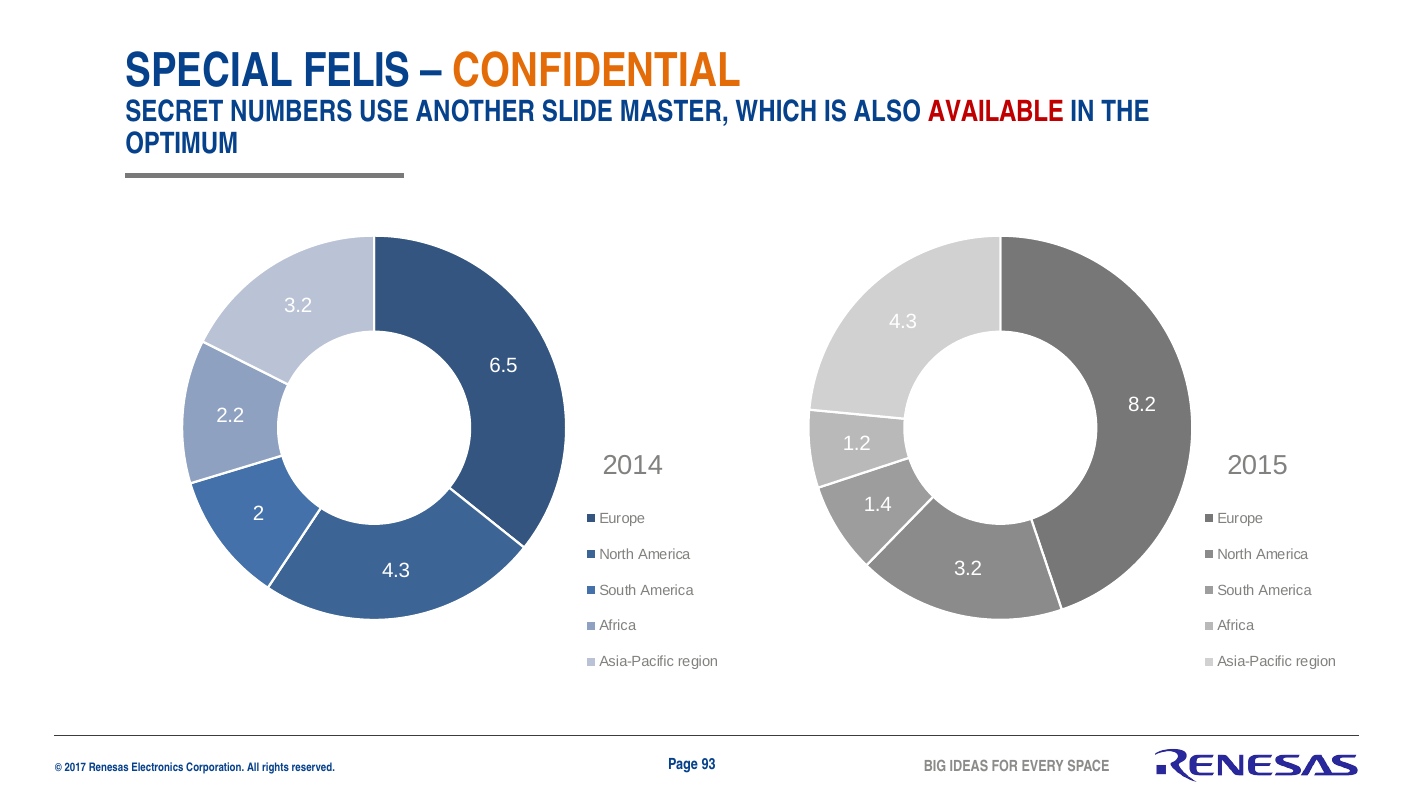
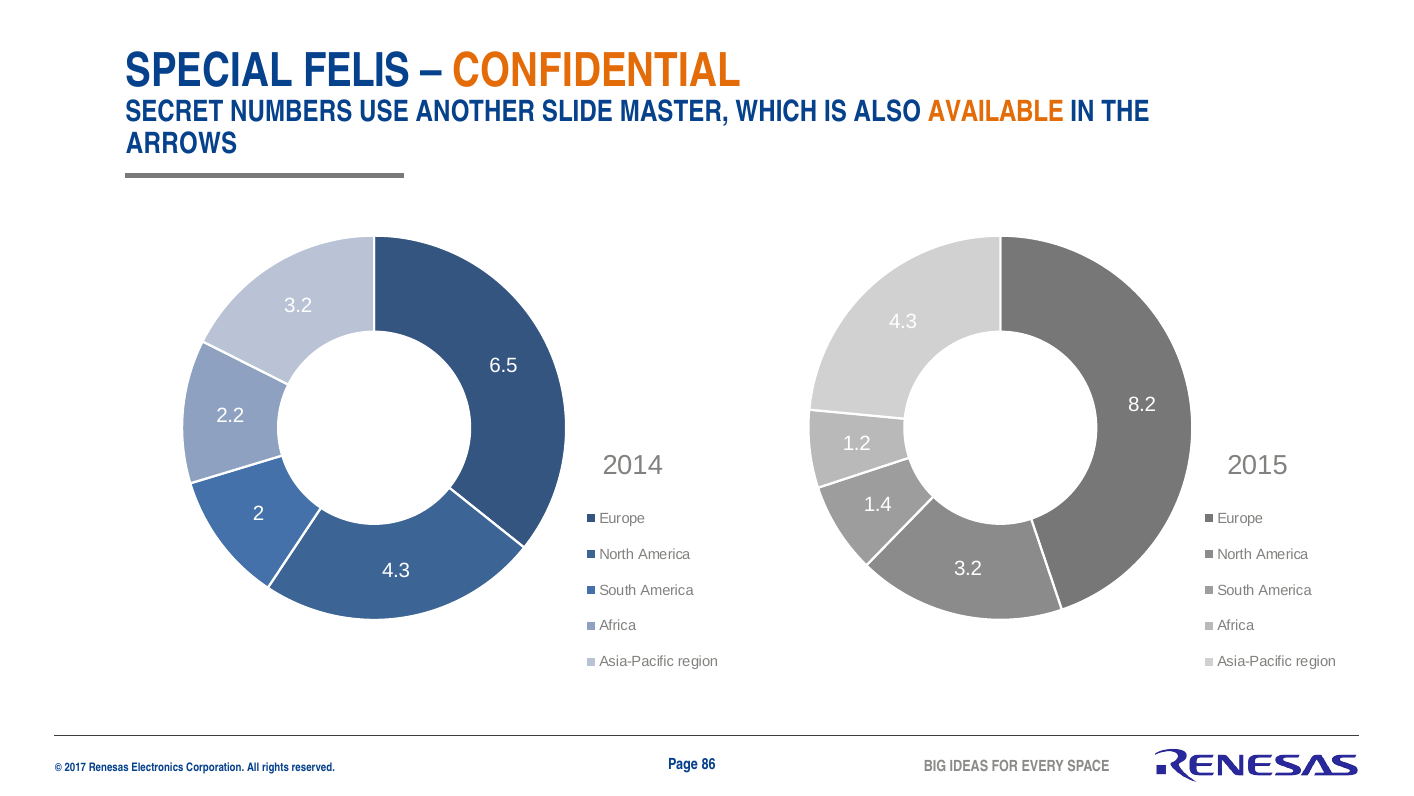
AVAILABLE colour: red -> orange (996, 112)
OPTIMUM: OPTIMUM -> ARROWS (182, 144)
93: 93 -> 86 (709, 764)
